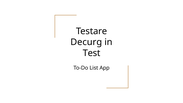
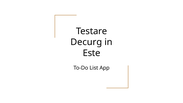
Test: Test -> Este (92, 53)
